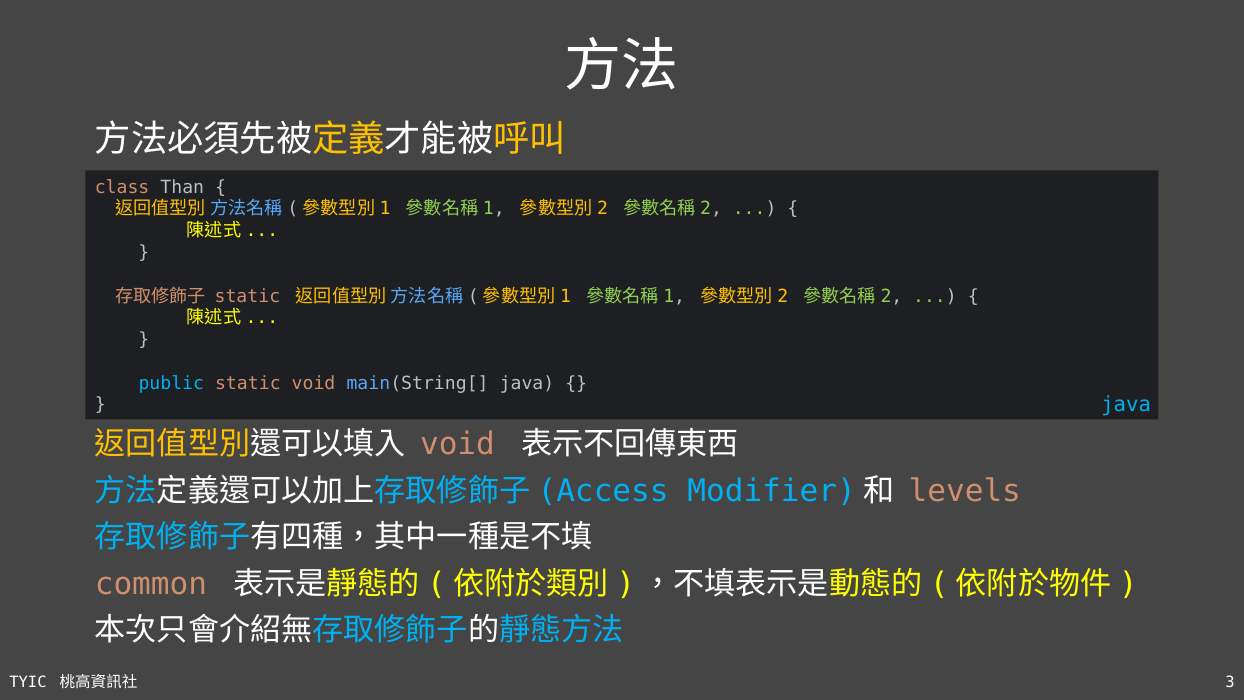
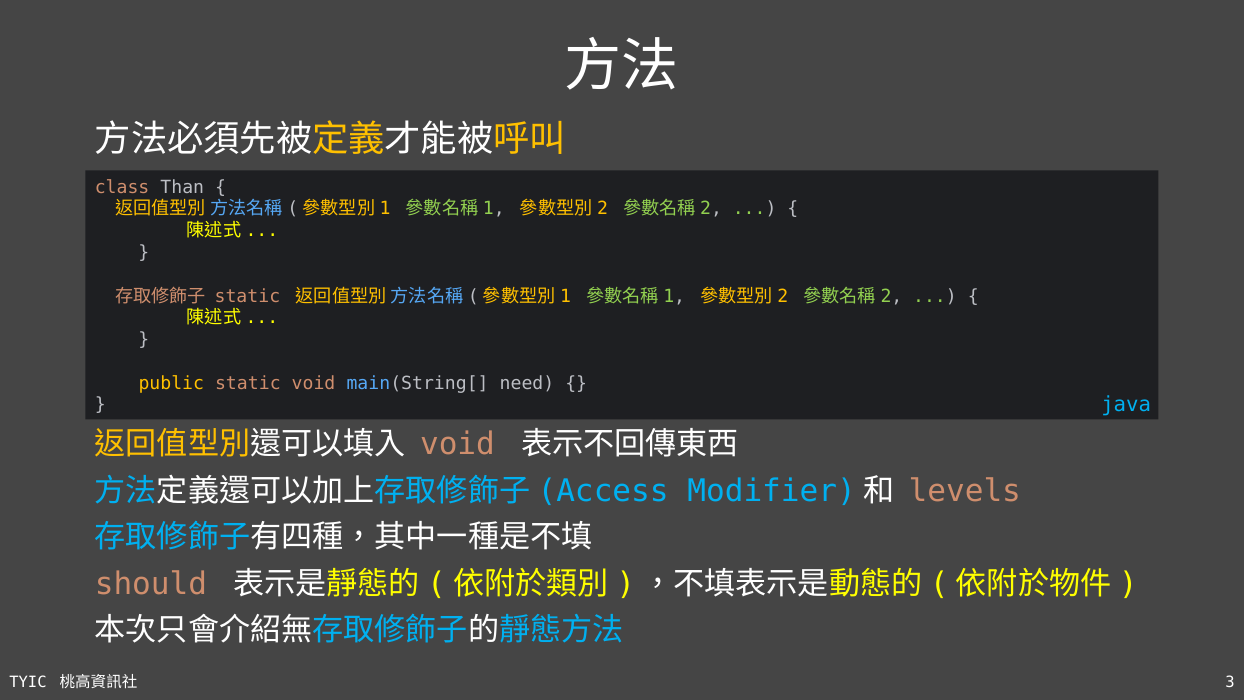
public colour: light blue -> yellow (171, 383)
main(String[ java: java -> need (527, 383)
common: common -> should (151, 584)
